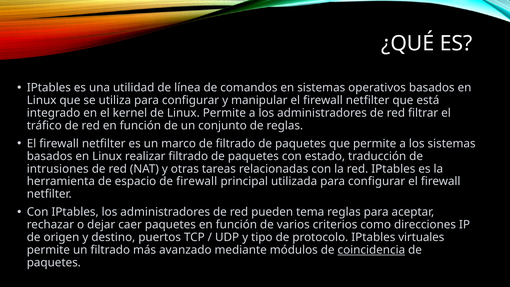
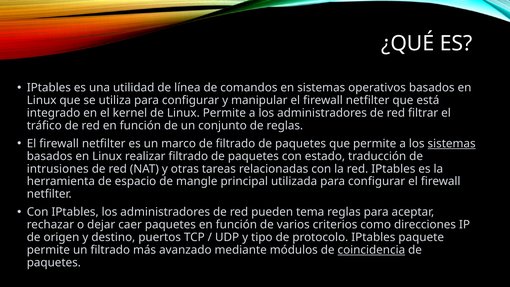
sistemas underline: none -> present (452, 143)
de firewall: firewall -> mangle (197, 181)
virtuales: virtuales -> paquete (421, 237)
